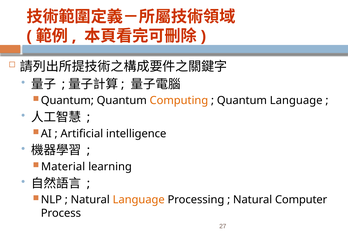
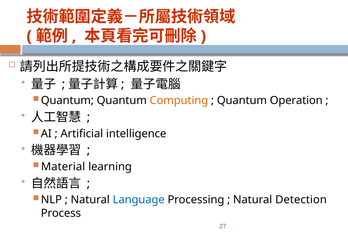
Quantum Language: Language -> Operation (296, 101)
Language colour: orange -> blue (139, 200)
Computer: Computer -> Detection (301, 200)
